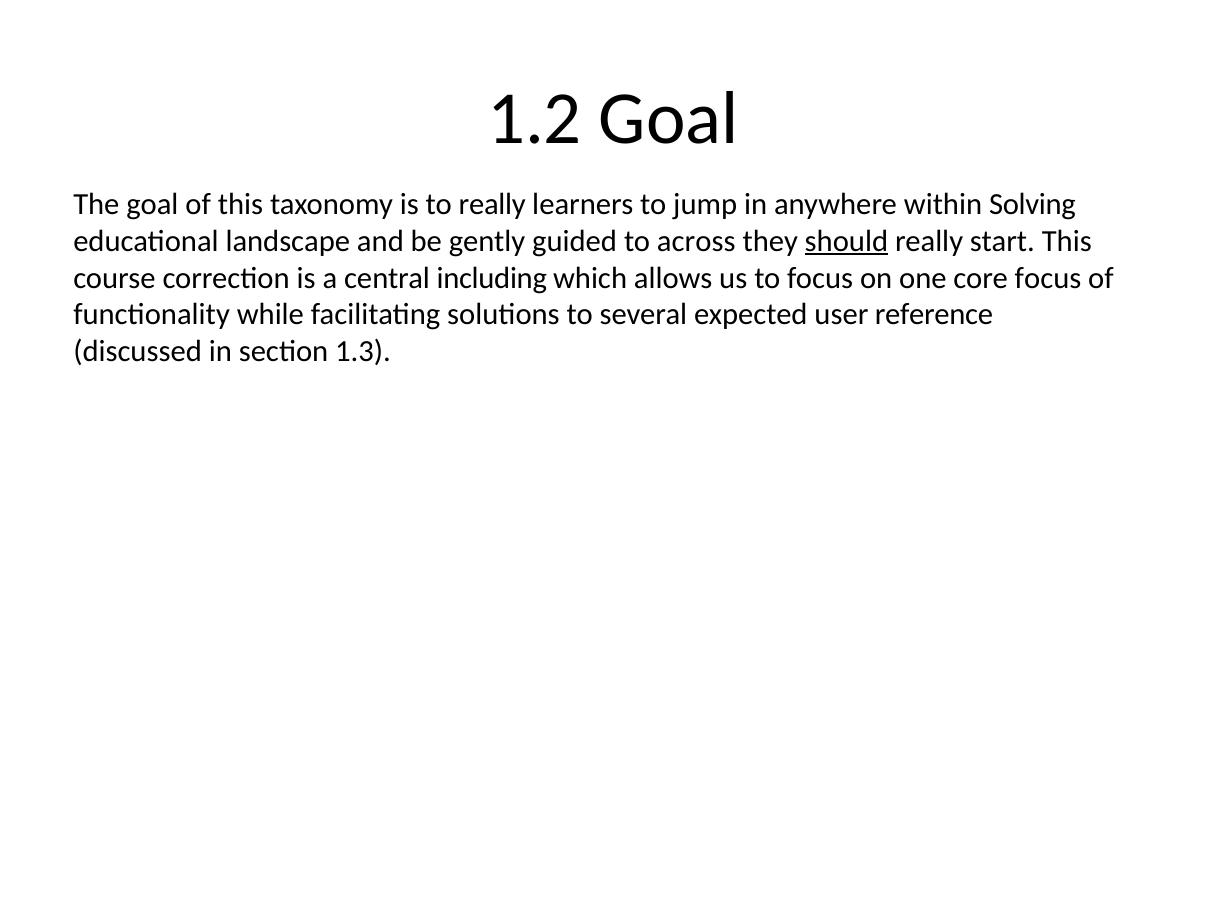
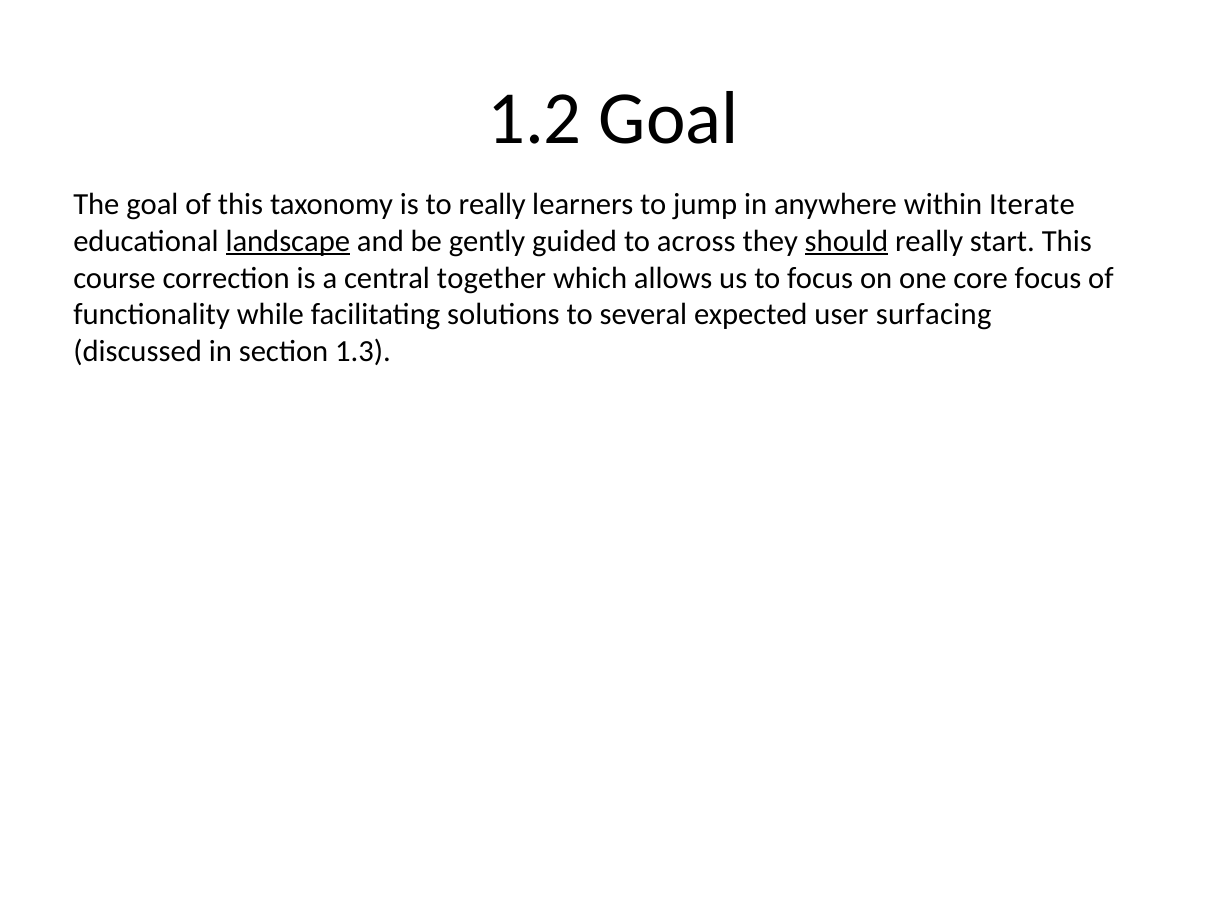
Solving: Solving -> Iterate (1032, 204)
landscape underline: none -> present (288, 241)
including: including -> together (492, 278)
reference: reference -> surfacing (934, 315)
